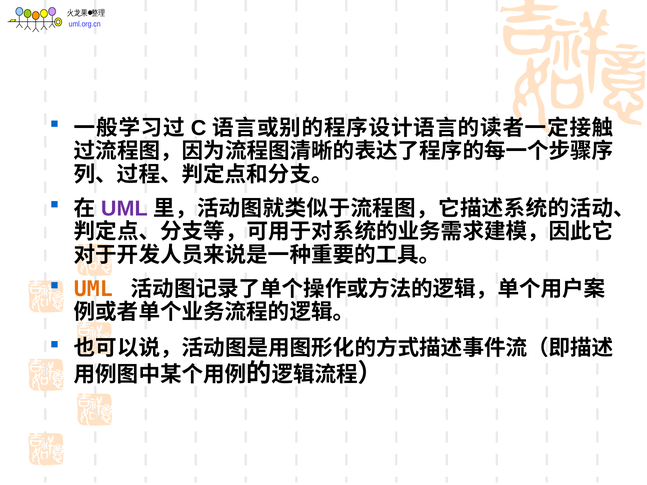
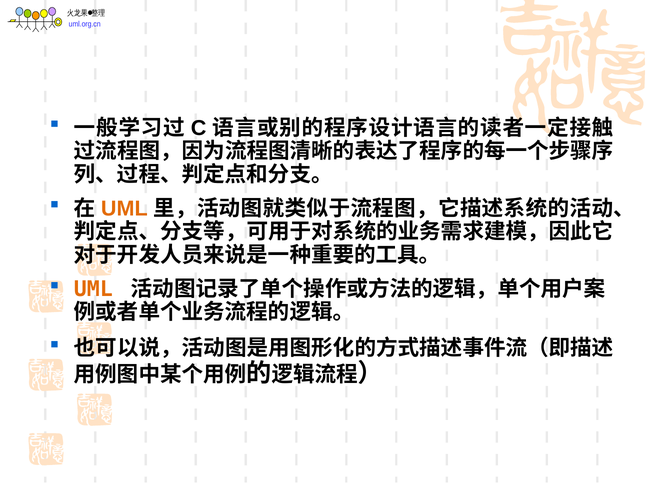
UML colour: purple -> orange (124, 209)
